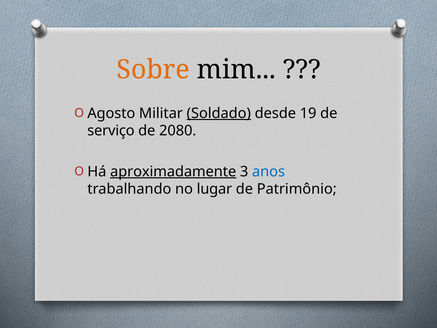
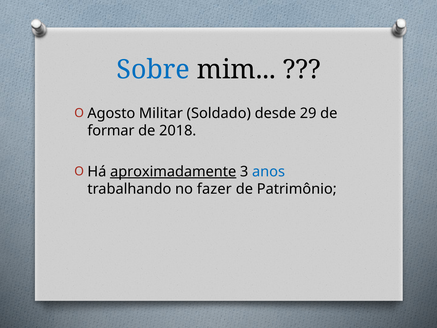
Sobre colour: orange -> blue (153, 70)
Soldado underline: present -> none (219, 113)
19: 19 -> 29 (308, 113)
serviço: serviço -> formar (111, 131)
2080: 2080 -> 2018 (178, 131)
lugar: lugar -> fazer (214, 189)
